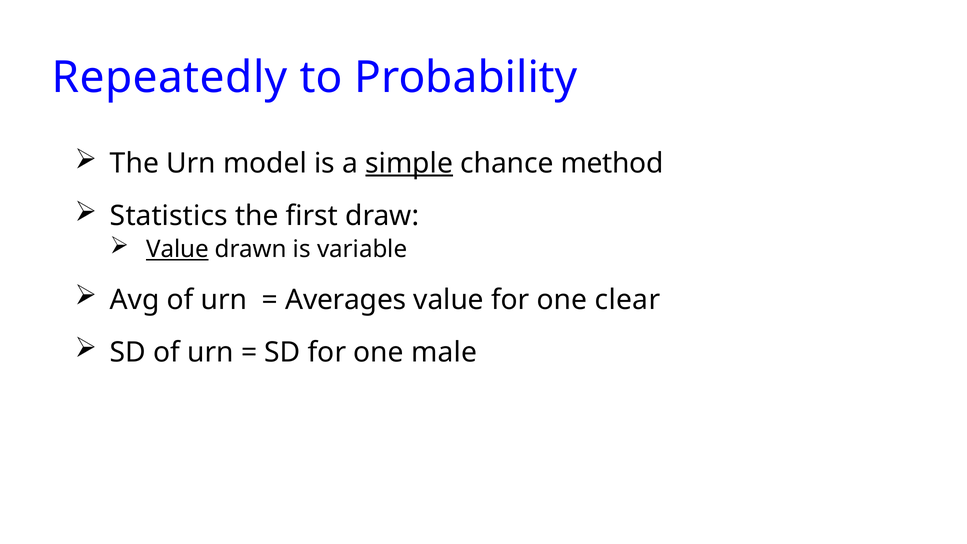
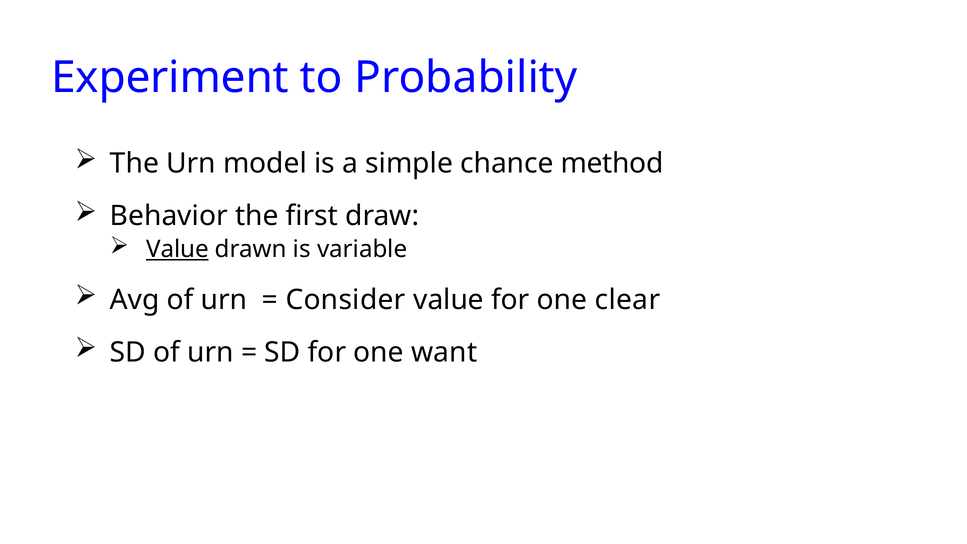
Repeatedly: Repeatedly -> Experiment (170, 78)
simple underline: present -> none (409, 163)
Statistics: Statistics -> Behavior (169, 216)
Averages: Averages -> Consider (346, 300)
male: male -> want (444, 352)
